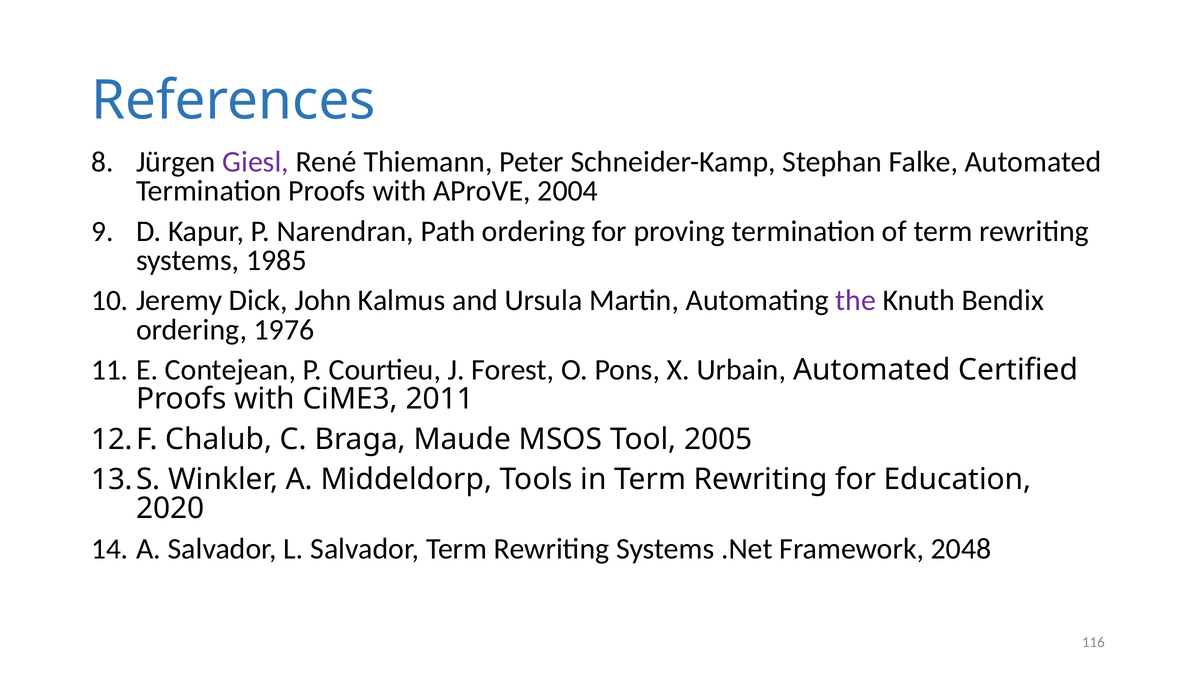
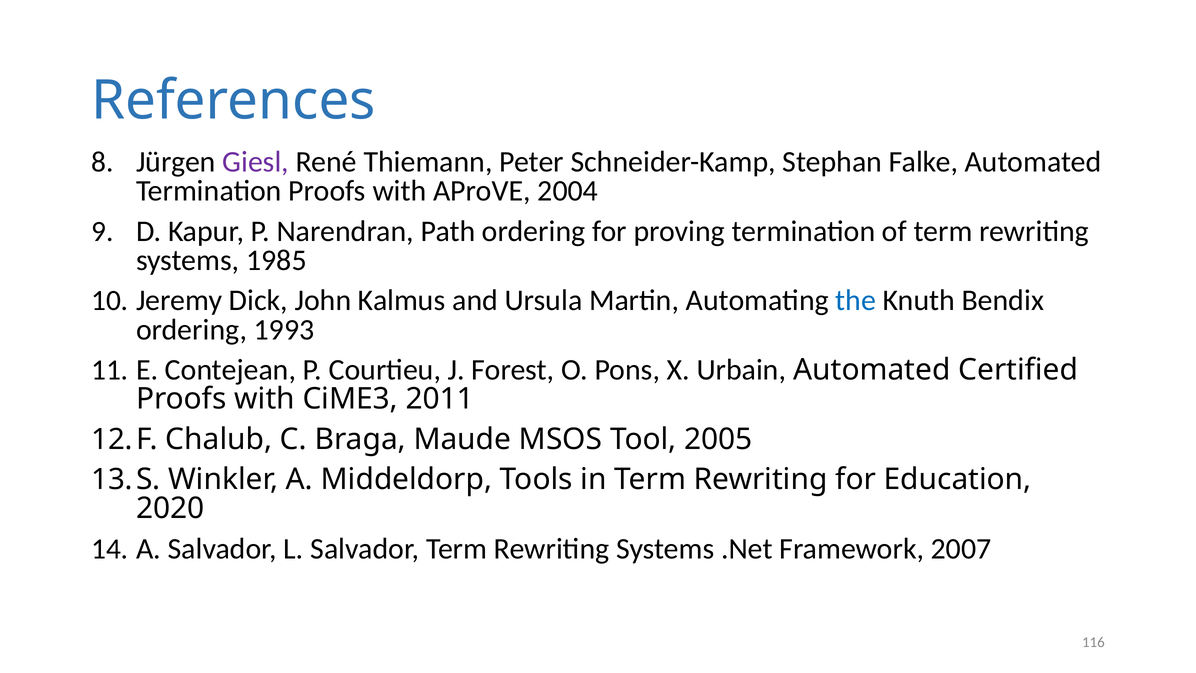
the colour: purple -> blue (856, 300)
1976: 1976 -> 1993 (284, 330)
2048: 2048 -> 2007 (961, 549)
